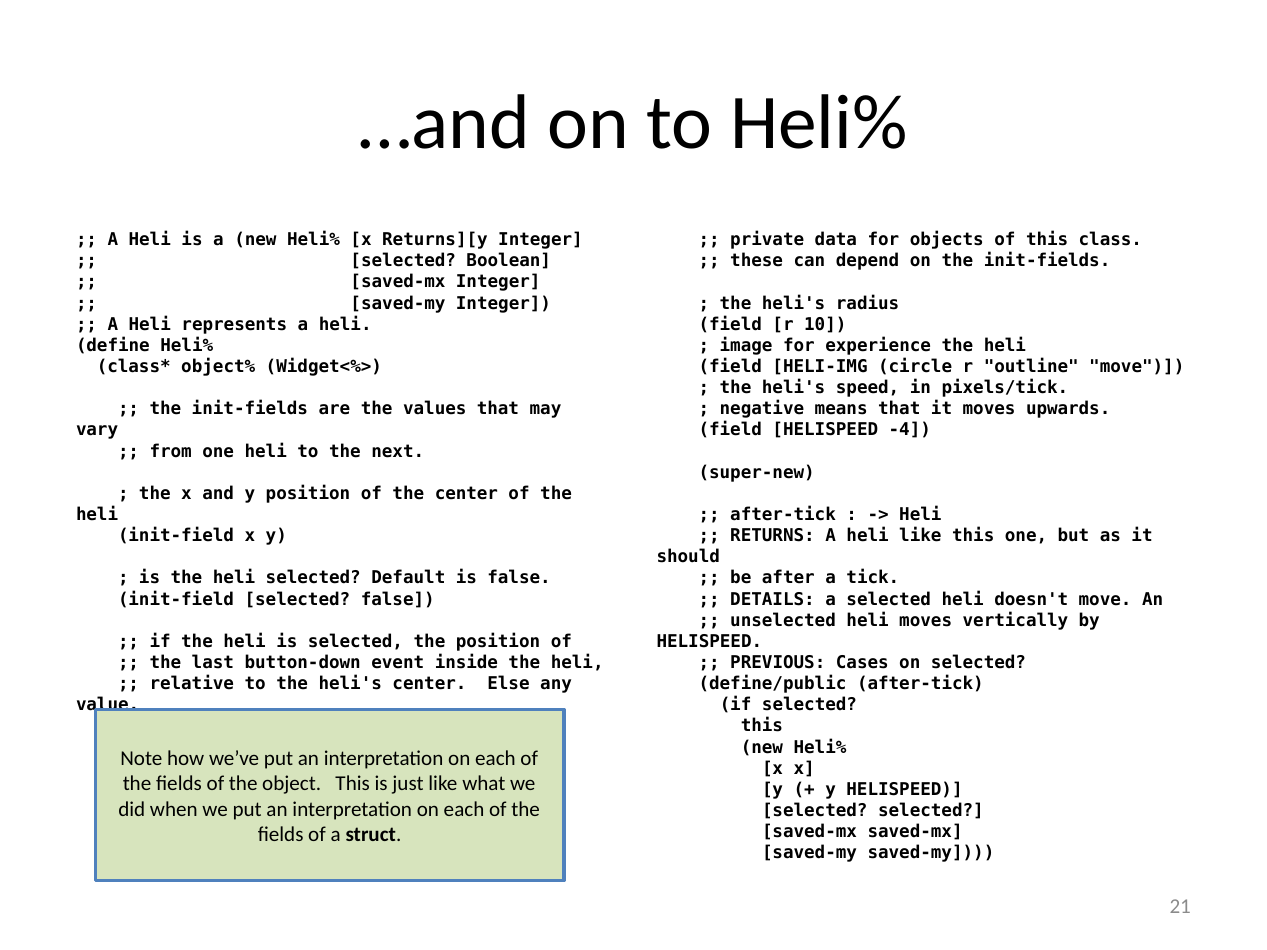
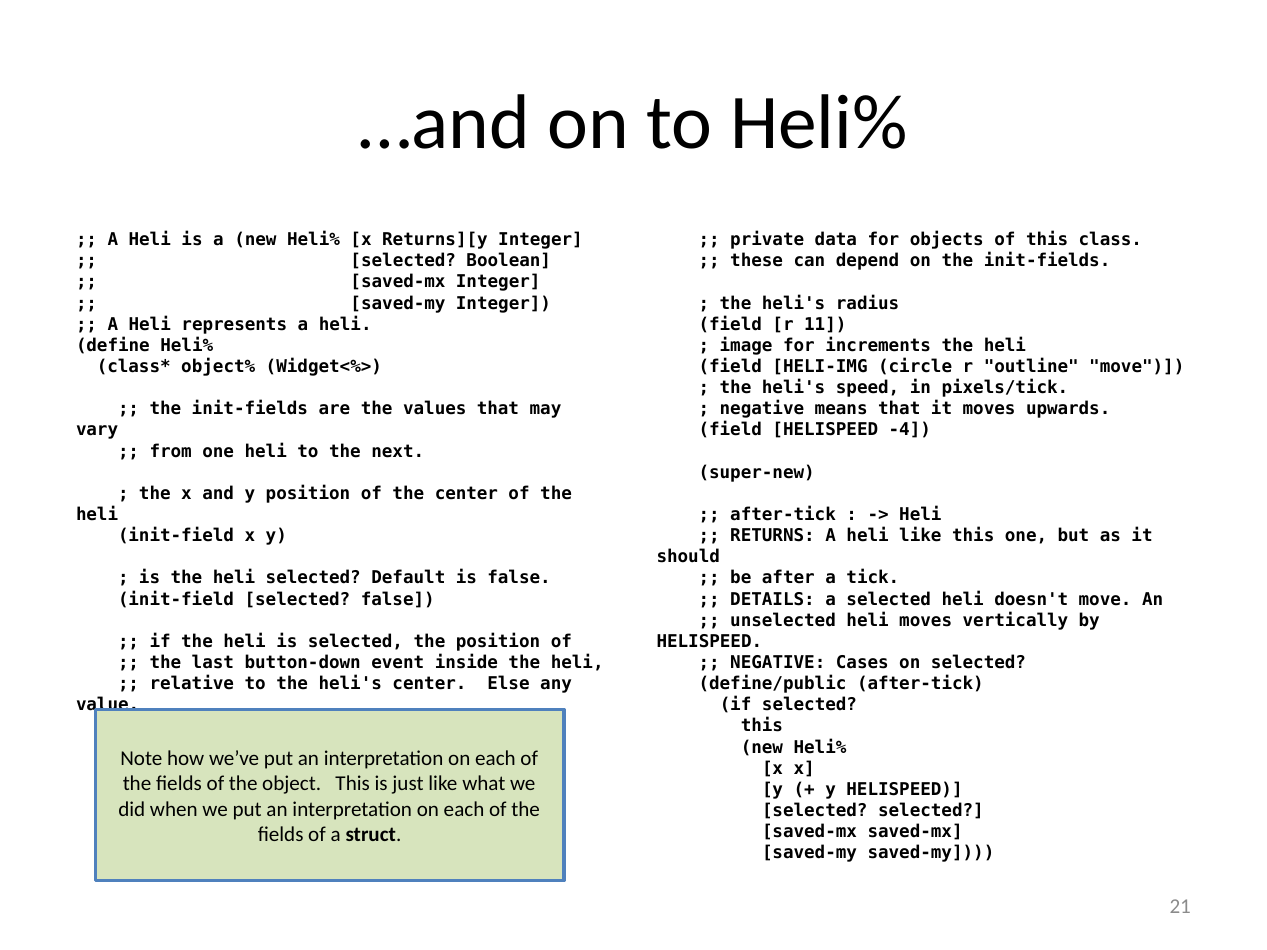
10: 10 -> 11 (825, 324)
experience: experience -> increments (878, 346)
PREVIOUS: PREVIOUS -> NEGATIVE (778, 663)
